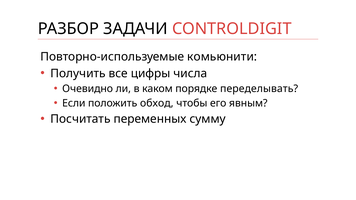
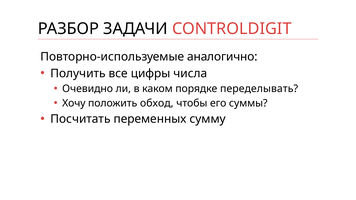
комьюнити: комьюнити -> аналогично (222, 57)
Если: Если -> Хочу (74, 103)
явным: явным -> суммы (248, 103)
